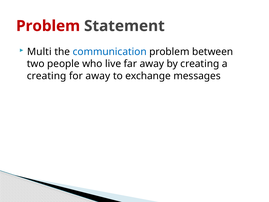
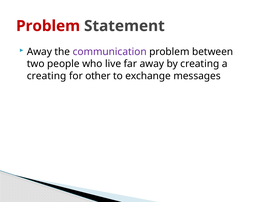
Multi: Multi -> Away (39, 52)
communication colour: blue -> purple (110, 52)
for away: away -> other (98, 76)
